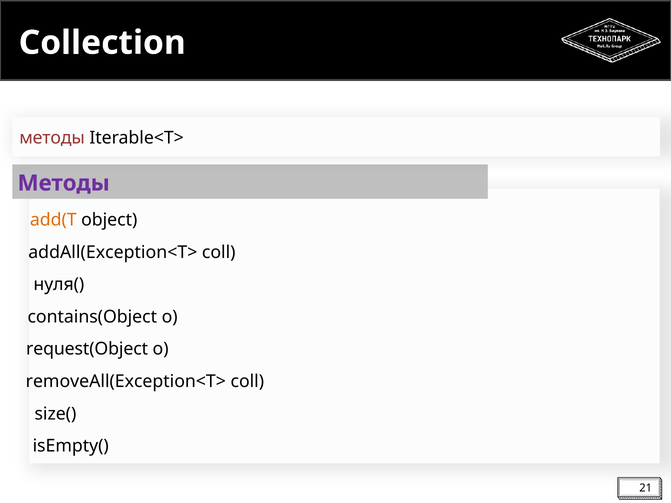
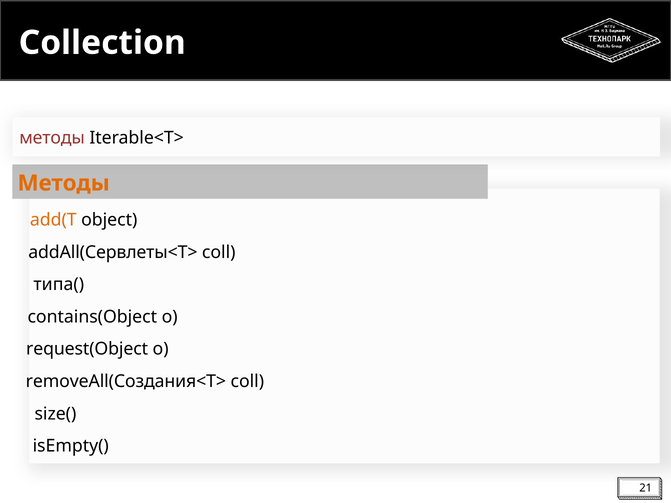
Методы colour: purple -> orange (64, 183)
addAll(Exception<T>: addAll(Exception<T> -> addAll(Сервлеты<T> (113, 252)
нуля(: нуля( -> типа( (59, 285)
removeAll(Exception<T>: removeAll(Exception<T> -> removeAll(Создания<T> (126, 382)
